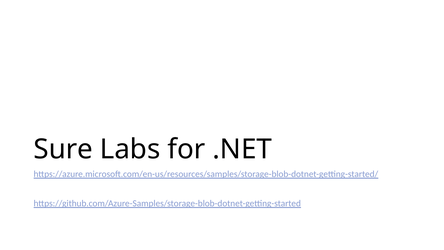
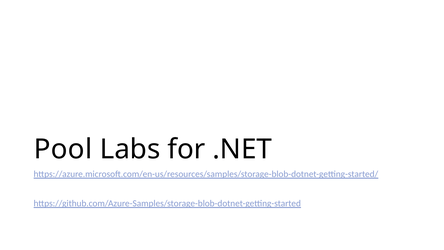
Sure: Sure -> Pool (63, 149)
